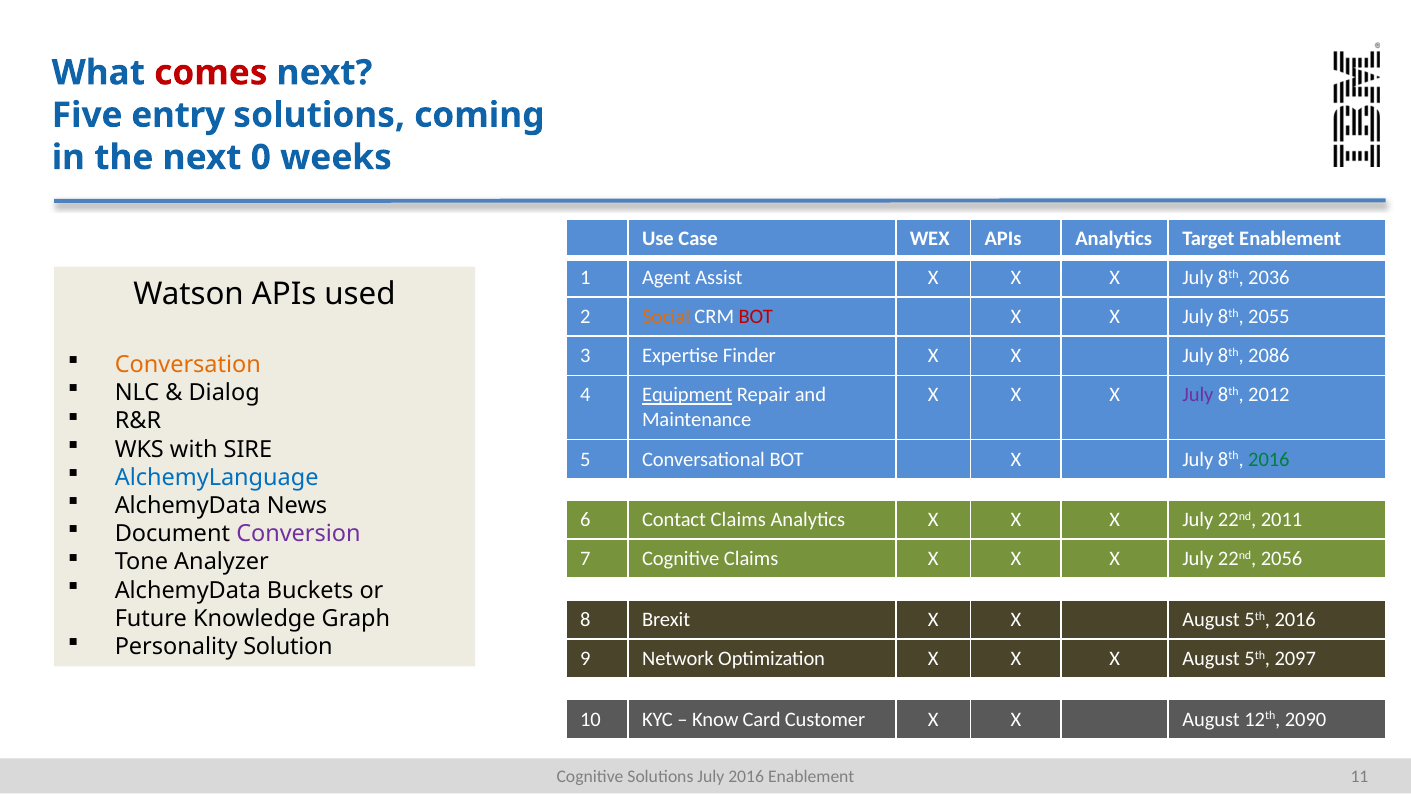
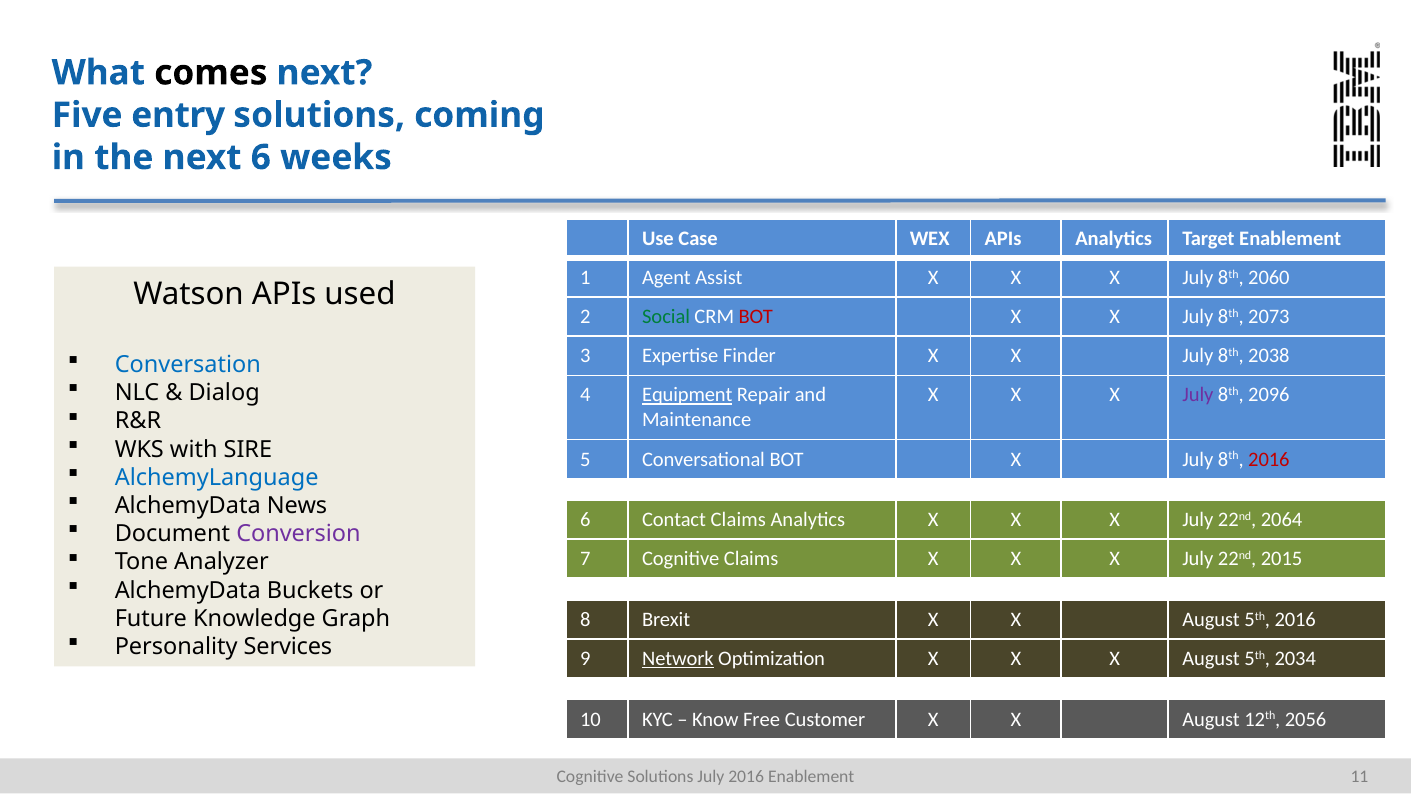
comes colour: red -> black (211, 73)
next 0: 0 -> 6 (261, 157)
2036: 2036 -> 2060 (1269, 278)
Social colour: orange -> green (666, 317)
2055: 2055 -> 2073 (1269, 317)
2086: 2086 -> 2038 (1269, 356)
Conversation colour: orange -> blue (188, 364)
2012: 2012 -> 2096 (1269, 395)
2016 colour: green -> red (1269, 459)
2011: 2011 -> 2064 (1282, 520)
2056: 2056 -> 2015 (1282, 559)
Solution: Solution -> Services (288, 647)
Network underline: none -> present (678, 658)
2097: 2097 -> 2034 (1295, 658)
Card: Card -> Free (762, 719)
2090: 2090 -> 2056 (1306, 719)
